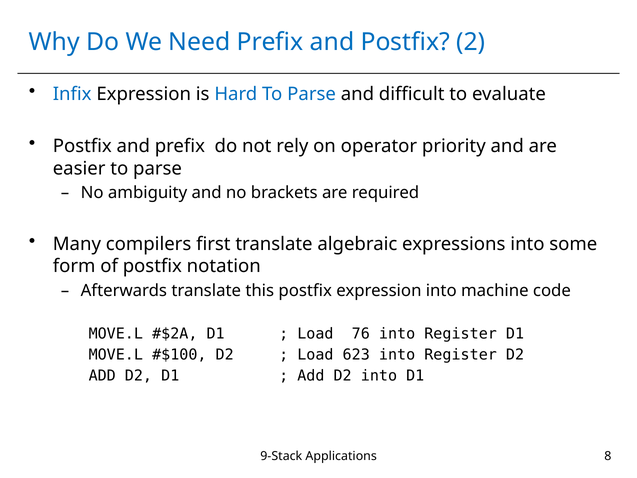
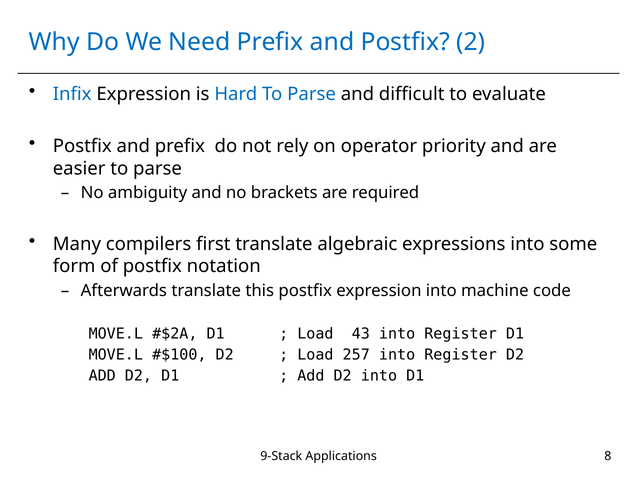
76: 76 -> 43 (361, 334)
623: 623 -> 257 (356, 355)
